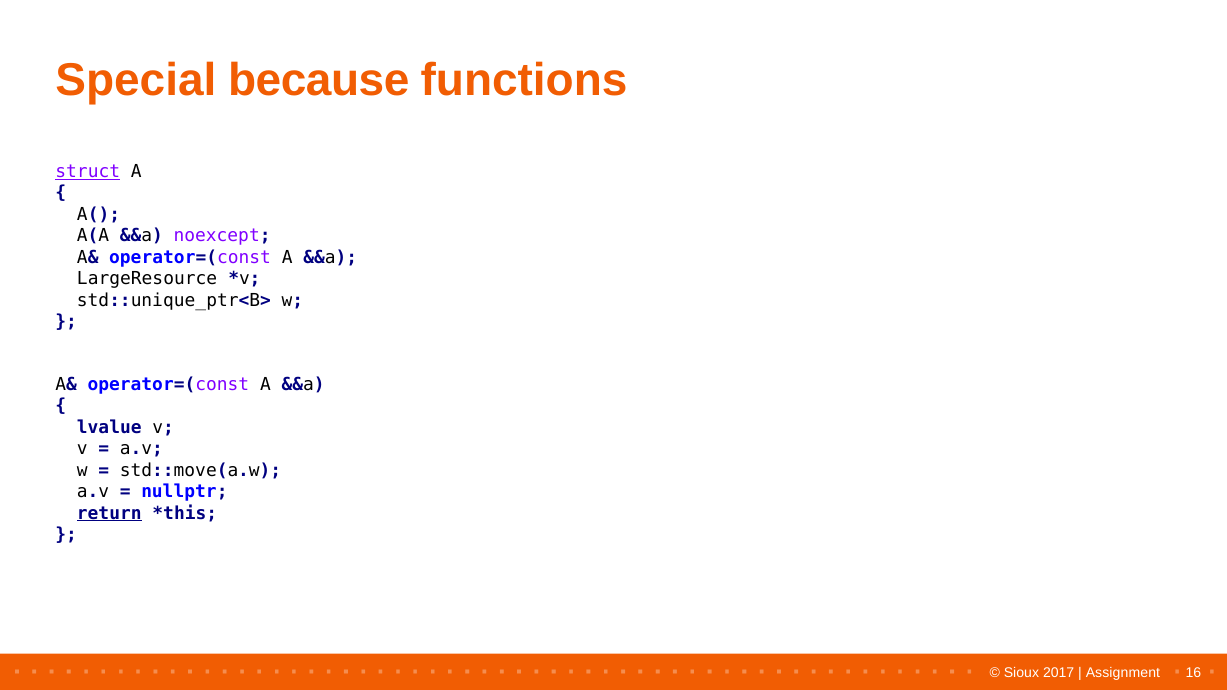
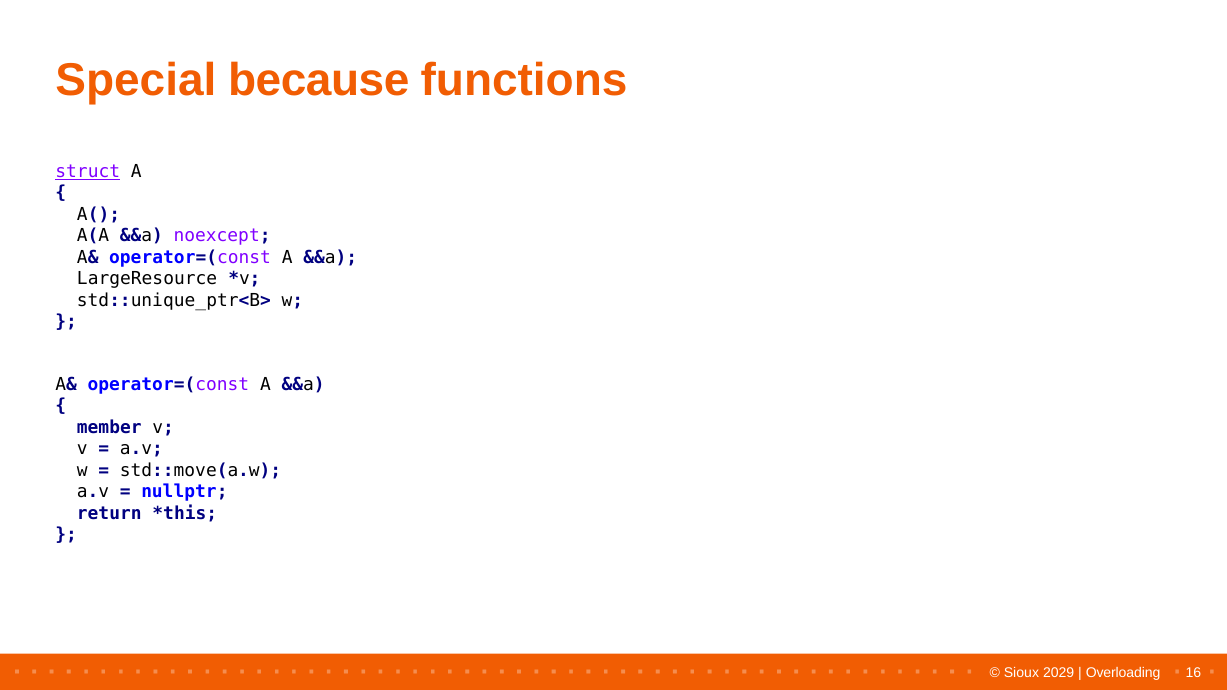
lvalue: lvalue -> member (109, 427)
return underline: present -> none (109, 513)
2017: 2017 -> 2029 (1059, 673)
Assignment: Assignment -> Overloading (1123, 673)
